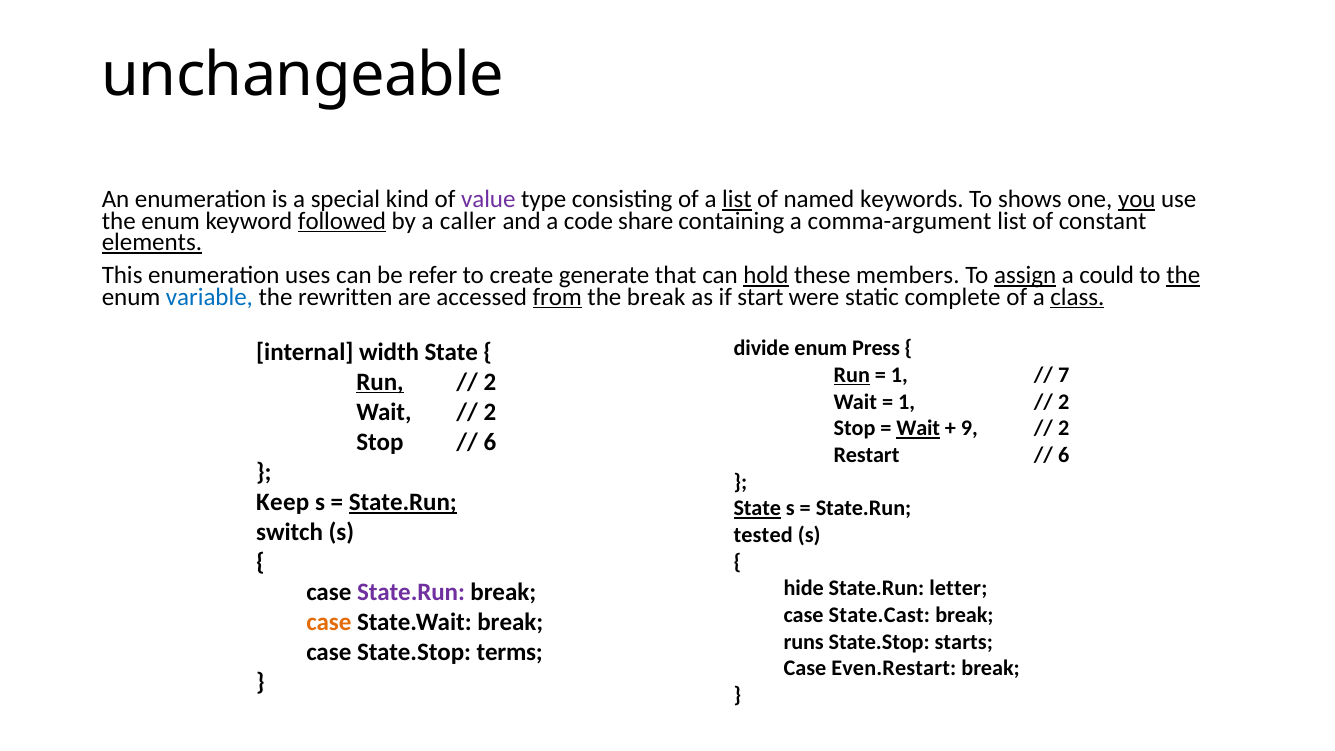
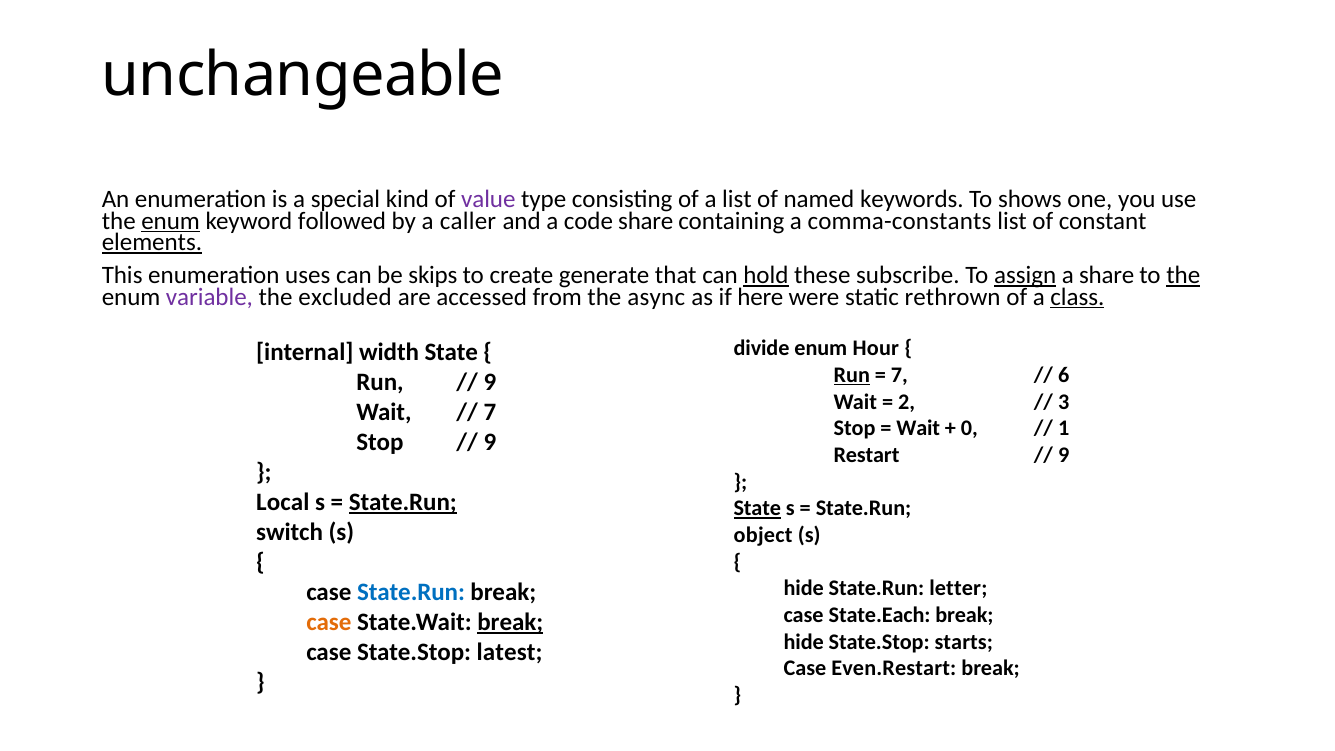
list underline: present -> none (737, 199)
you underline: present -> none (1137, 199)
enum underline: none -> present (171, 221)
followed underline: present -> none (342, 221)
comma-argument: comma-argument -> comma-constants (900, 221)
refer: refer -> skips (433, 275)
members: members -> subscribe (908, 275)
a could: could -> share (1107, 275)
variable colour: blue -> purple (209, 297)
rewritten: rewritten -> excluded (345, 297)
from underline: present -> none (557, 297)
the break: break -> async (656, 297)
start: start -> here (760, 297)
complete: complete -> rethrown (953, 297)
Press: Press -> Hour (876, 348)
1: 1 -> 7 (899, 375)
7: 7 -> 6 (1064, 375)
Run underline: present -> none (380, 382)
2: 2 -> 9 (490, 382)
1: 1 -> 2 (907, 402)
2: 2 -> 3 (1064, 402)
2: 2 -> 7 (490, 412)
Wait underline: present -> none (918, 428)
9: 9 -> 0 (969, 428)
2: 2 -> 1 (1064, 428)
6: 6 -> 9 (490, 442)
6: 6 -> 9 (1064, 455)
Keep: Keep -> Local (283, 502)
tested: tested -> object (763, 535)
State.Run colour: purple -> blue (411, 592)
State.Cast: State.Cast -> State.Each (880, 615)
break underline: none -> present (510, 622)
runs: runs -> hide (804, 642)
terms: terms -> latest (510, 652)
